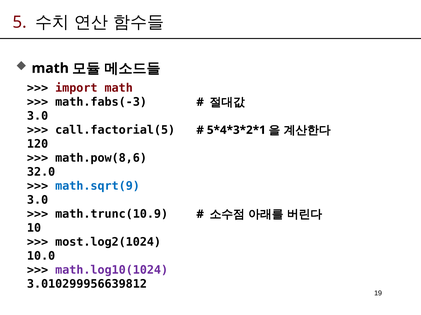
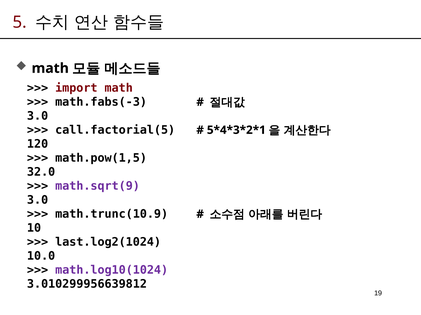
math.pow(8,6: math.pow(8,6 -> math.pow(1,5 (101, 158)
math.sqrt(9 colour: blue -> purple (98, 186)
most.log2(1024: most.log2(1024 -> last.log2(1024 (108, 243)
